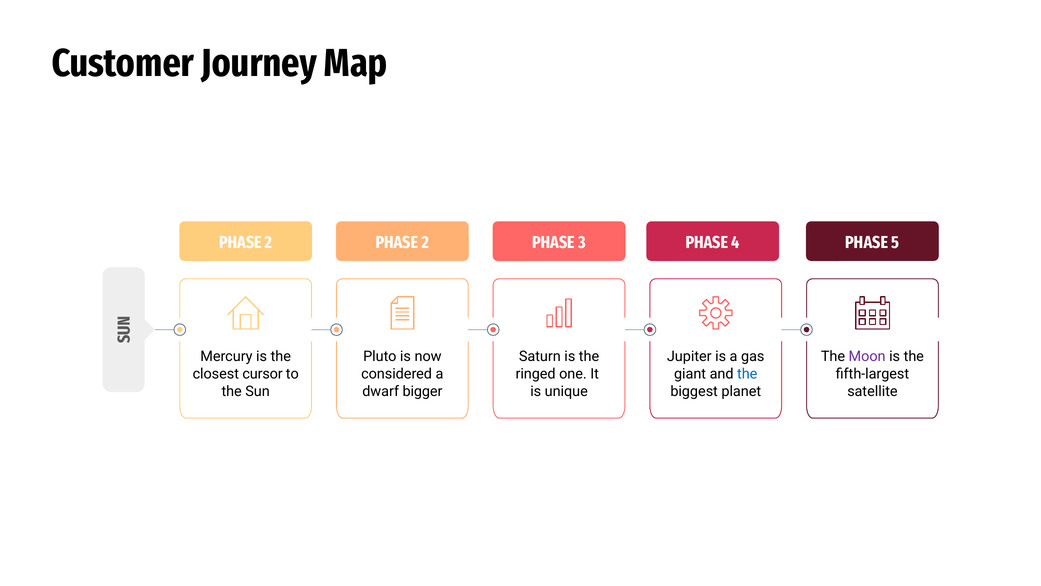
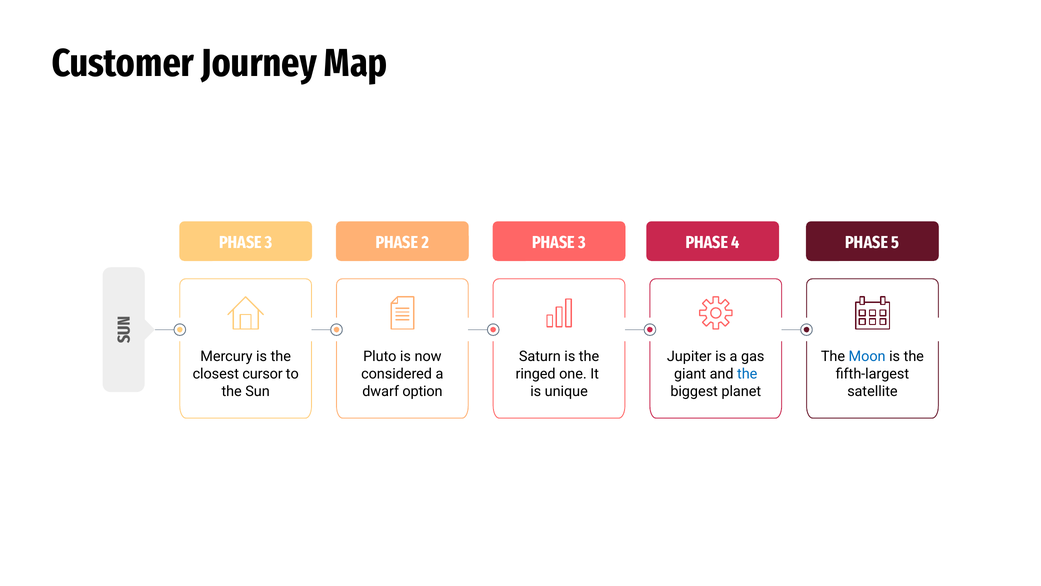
2: 2 -> 3 (269, 242)
Moon colour: purple -> blue (867, 356)
bigger: bigger -> option (423, 391)
